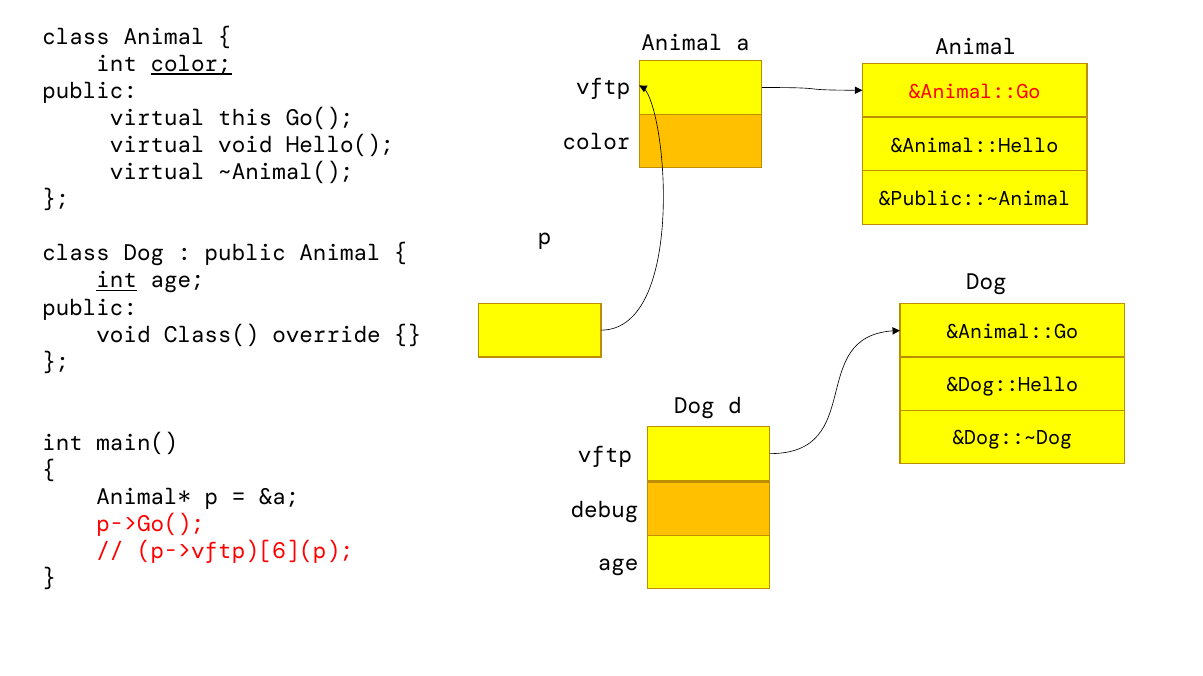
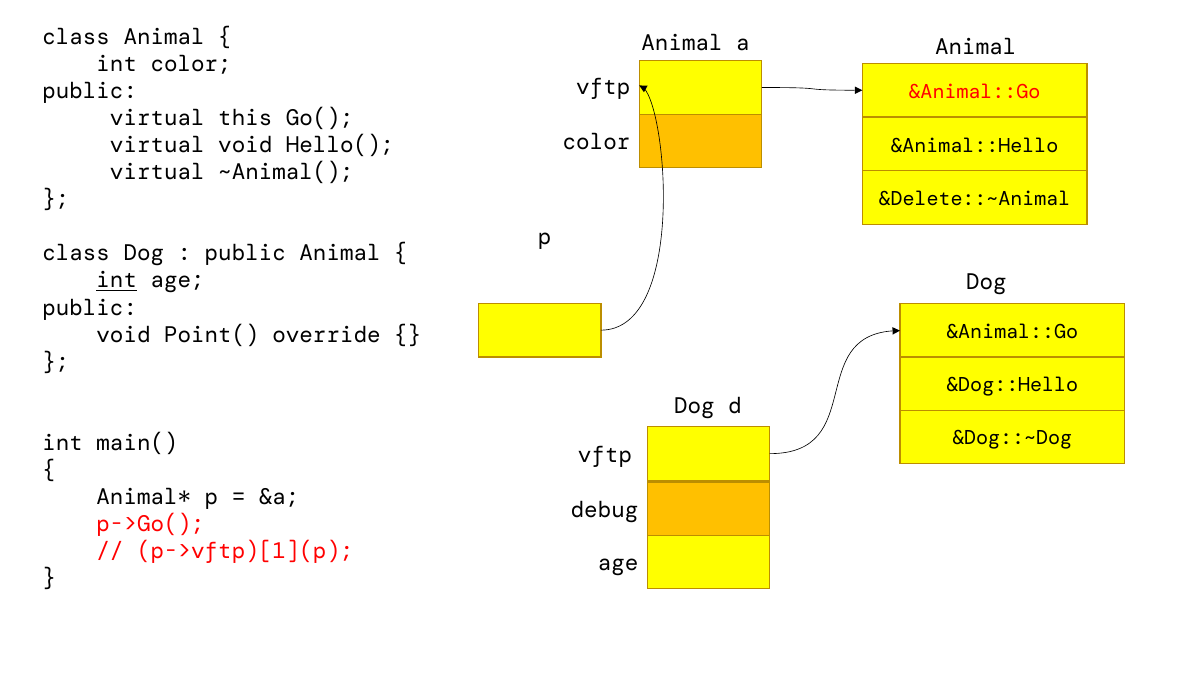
color underline: present -> none (191, 64)
&Public::~Animal: &Public::~Animal -> &Delete::~Animal (974, 199)
Class(: Class( -> Point( (211, 335)
p->vftp)[6](p: p->vftp)[6](p -> p->vftp)[1](p (245, 551)
